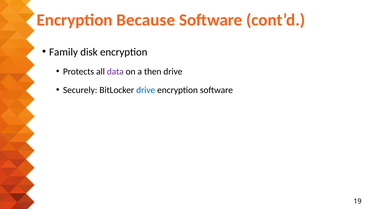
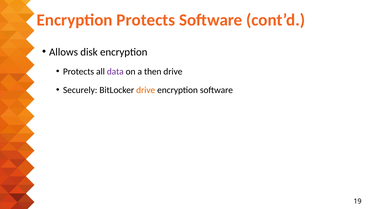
Encryption Because: Because -> Protects (146, 20)
Family: Family -> Allows (64, 52)
drive colour: blue -> orange (146, 90)
